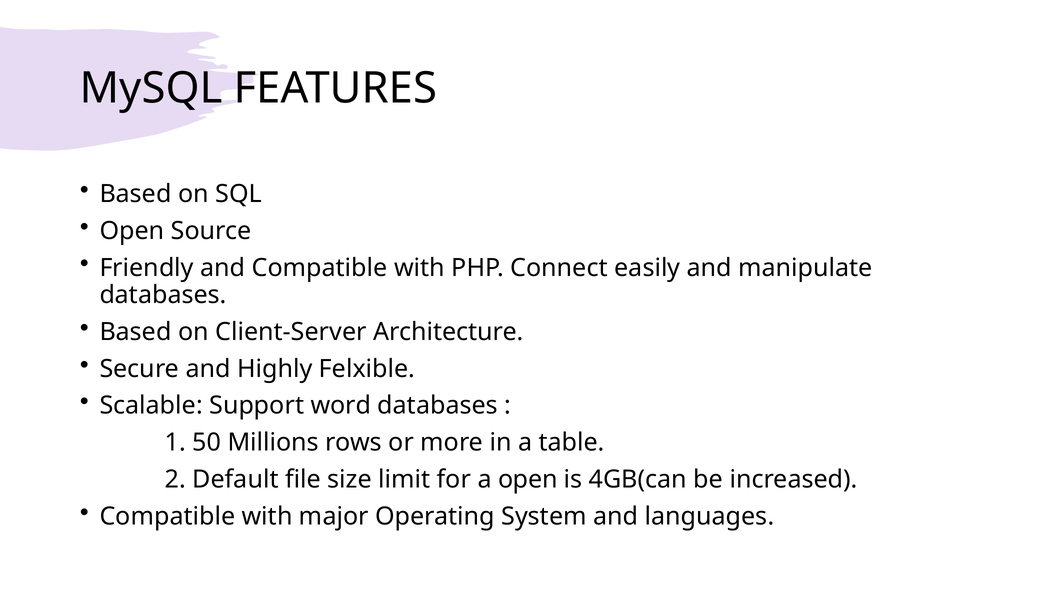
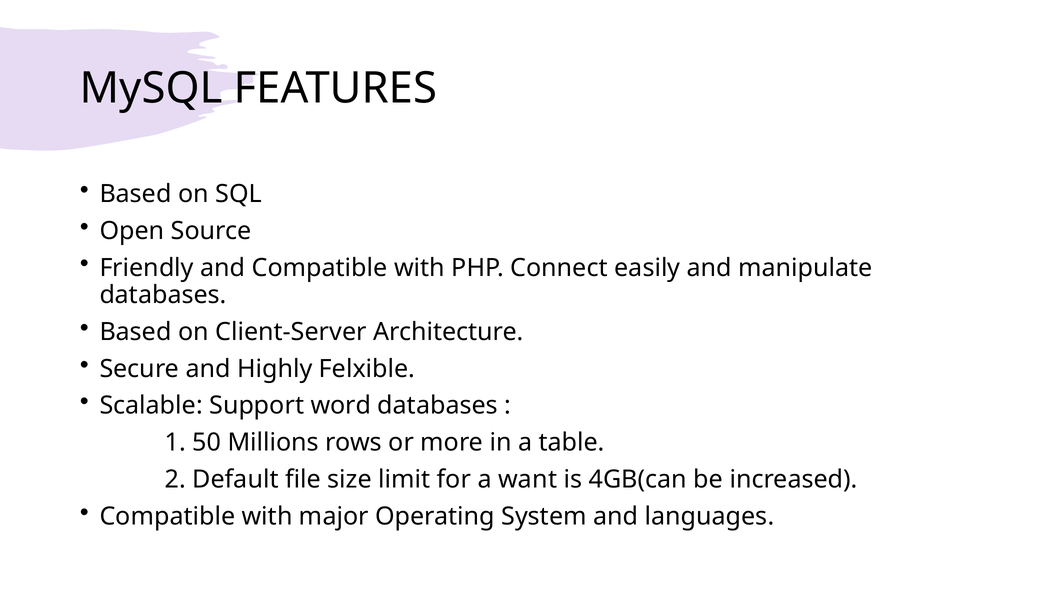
a open: open -> want (528, 479)
